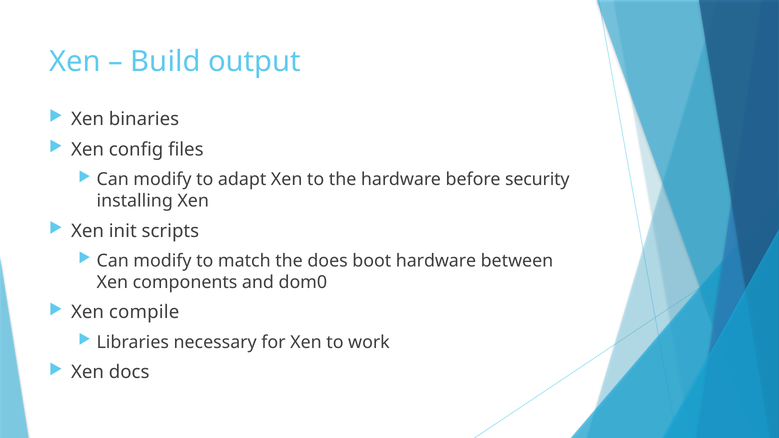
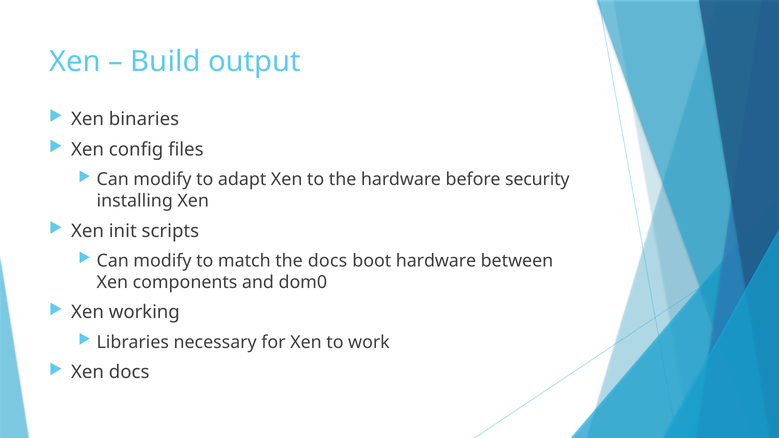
the does: does -> docs (327, 261)
compile: compile -> working (144, 312)
